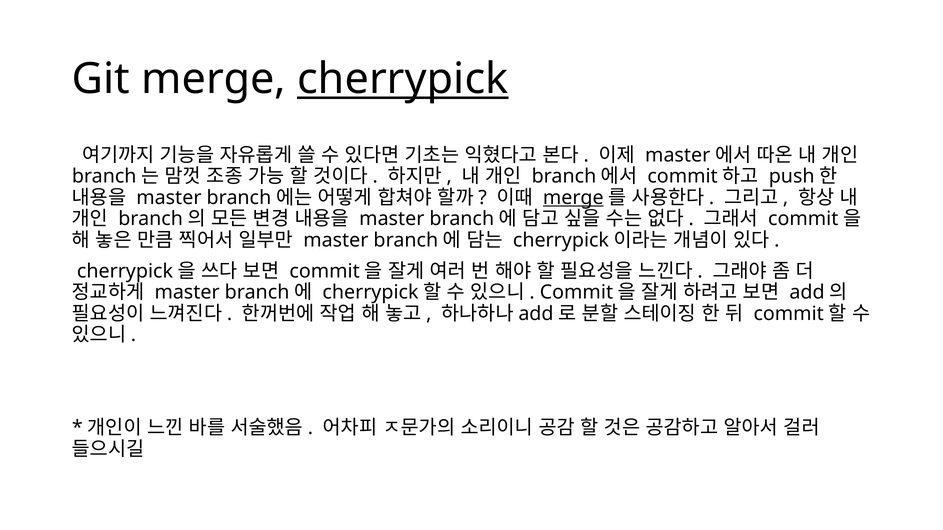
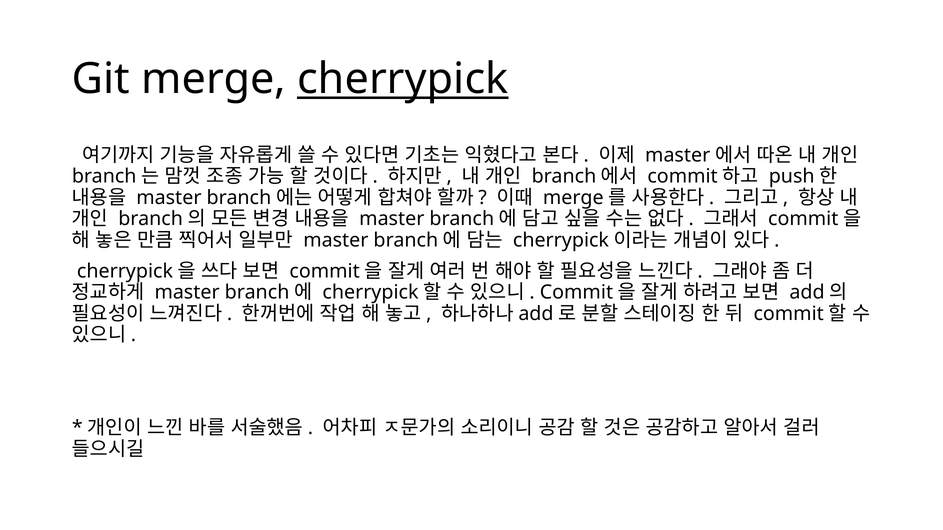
merge underline: present -> none (573, 198)
